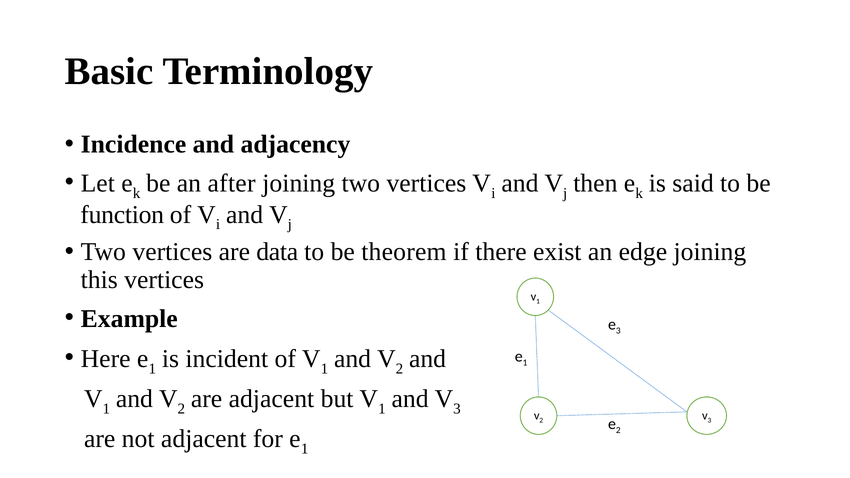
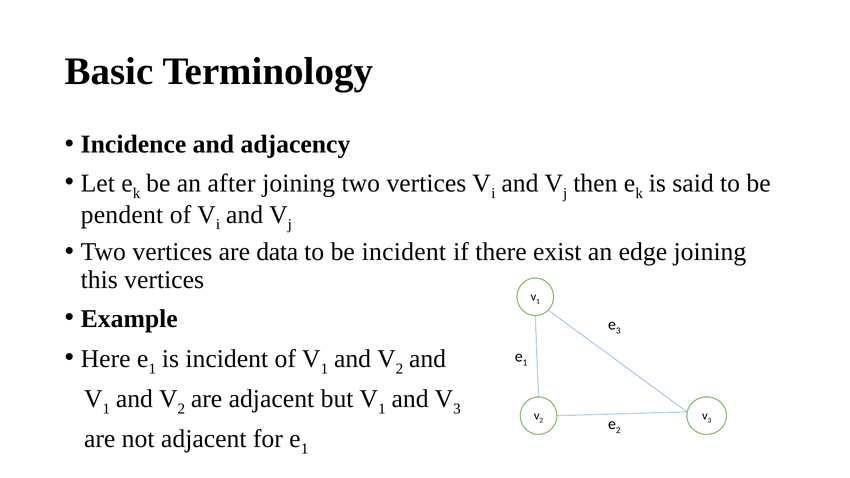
function: function -> pendent (122, 215)
be theorem: theorem -> incident (404, 252)
